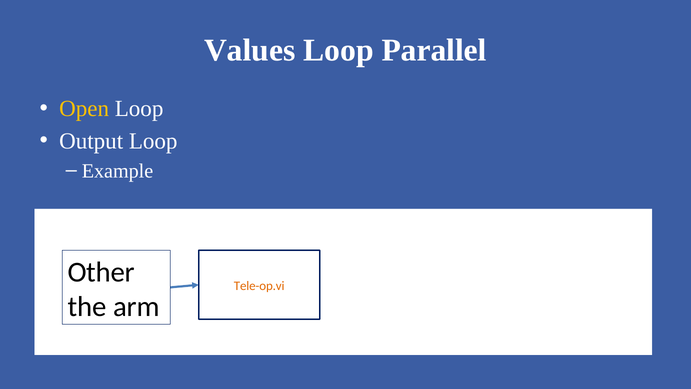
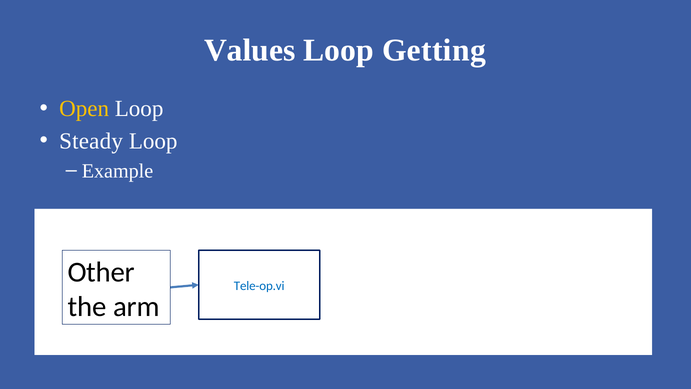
Parallel: Parallel -> Getting (434, 50)
Output: Output -> Steady (91, 141)
Tele-op.vi colour: orange -> blue (259, 285)
